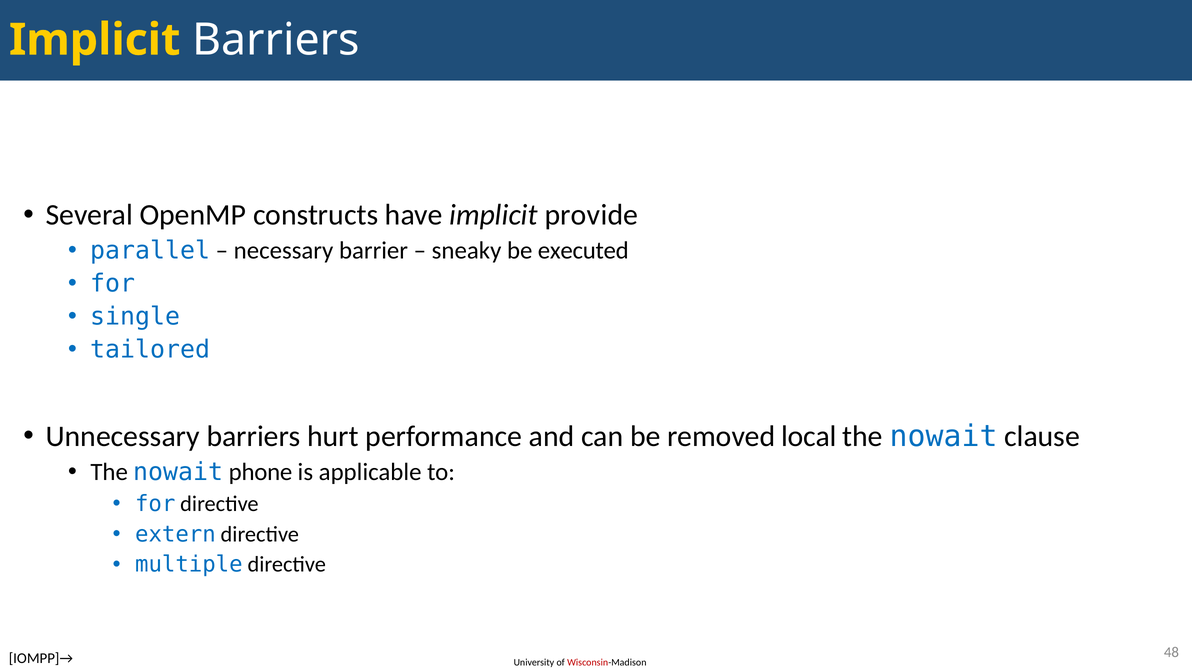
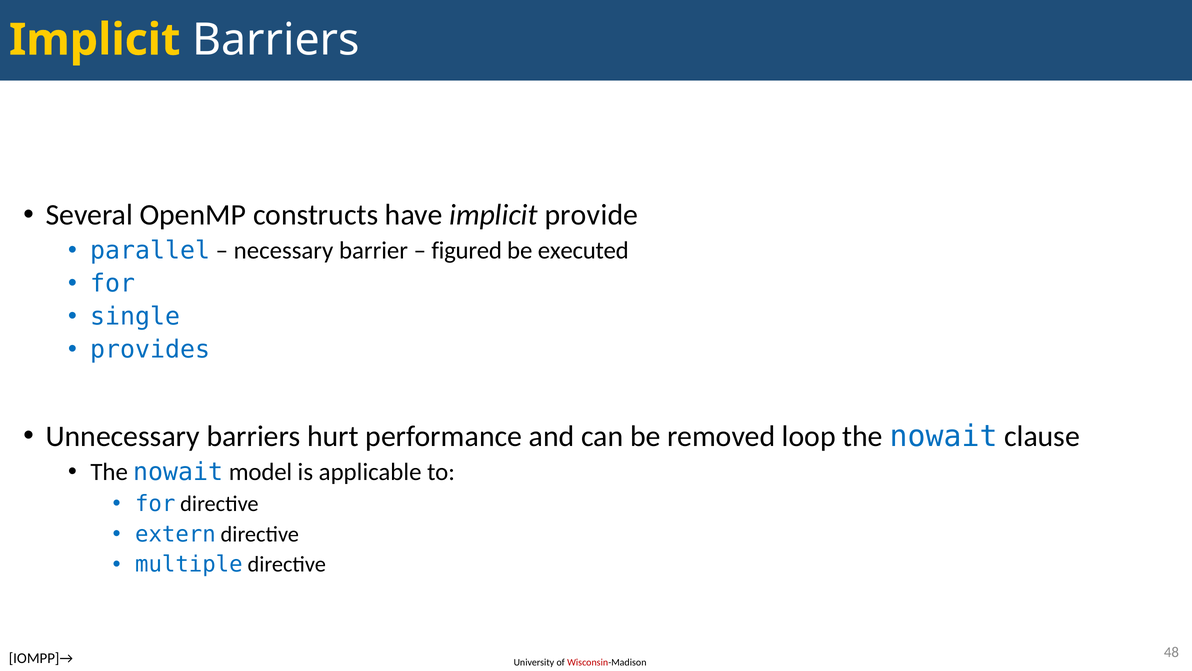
sneaky: sneaky -> figured (467, 250)
tailored: tailored -> provides (150, 350)
local: local -> loop (809, 436)
phone: phone -> model (260, 472)
